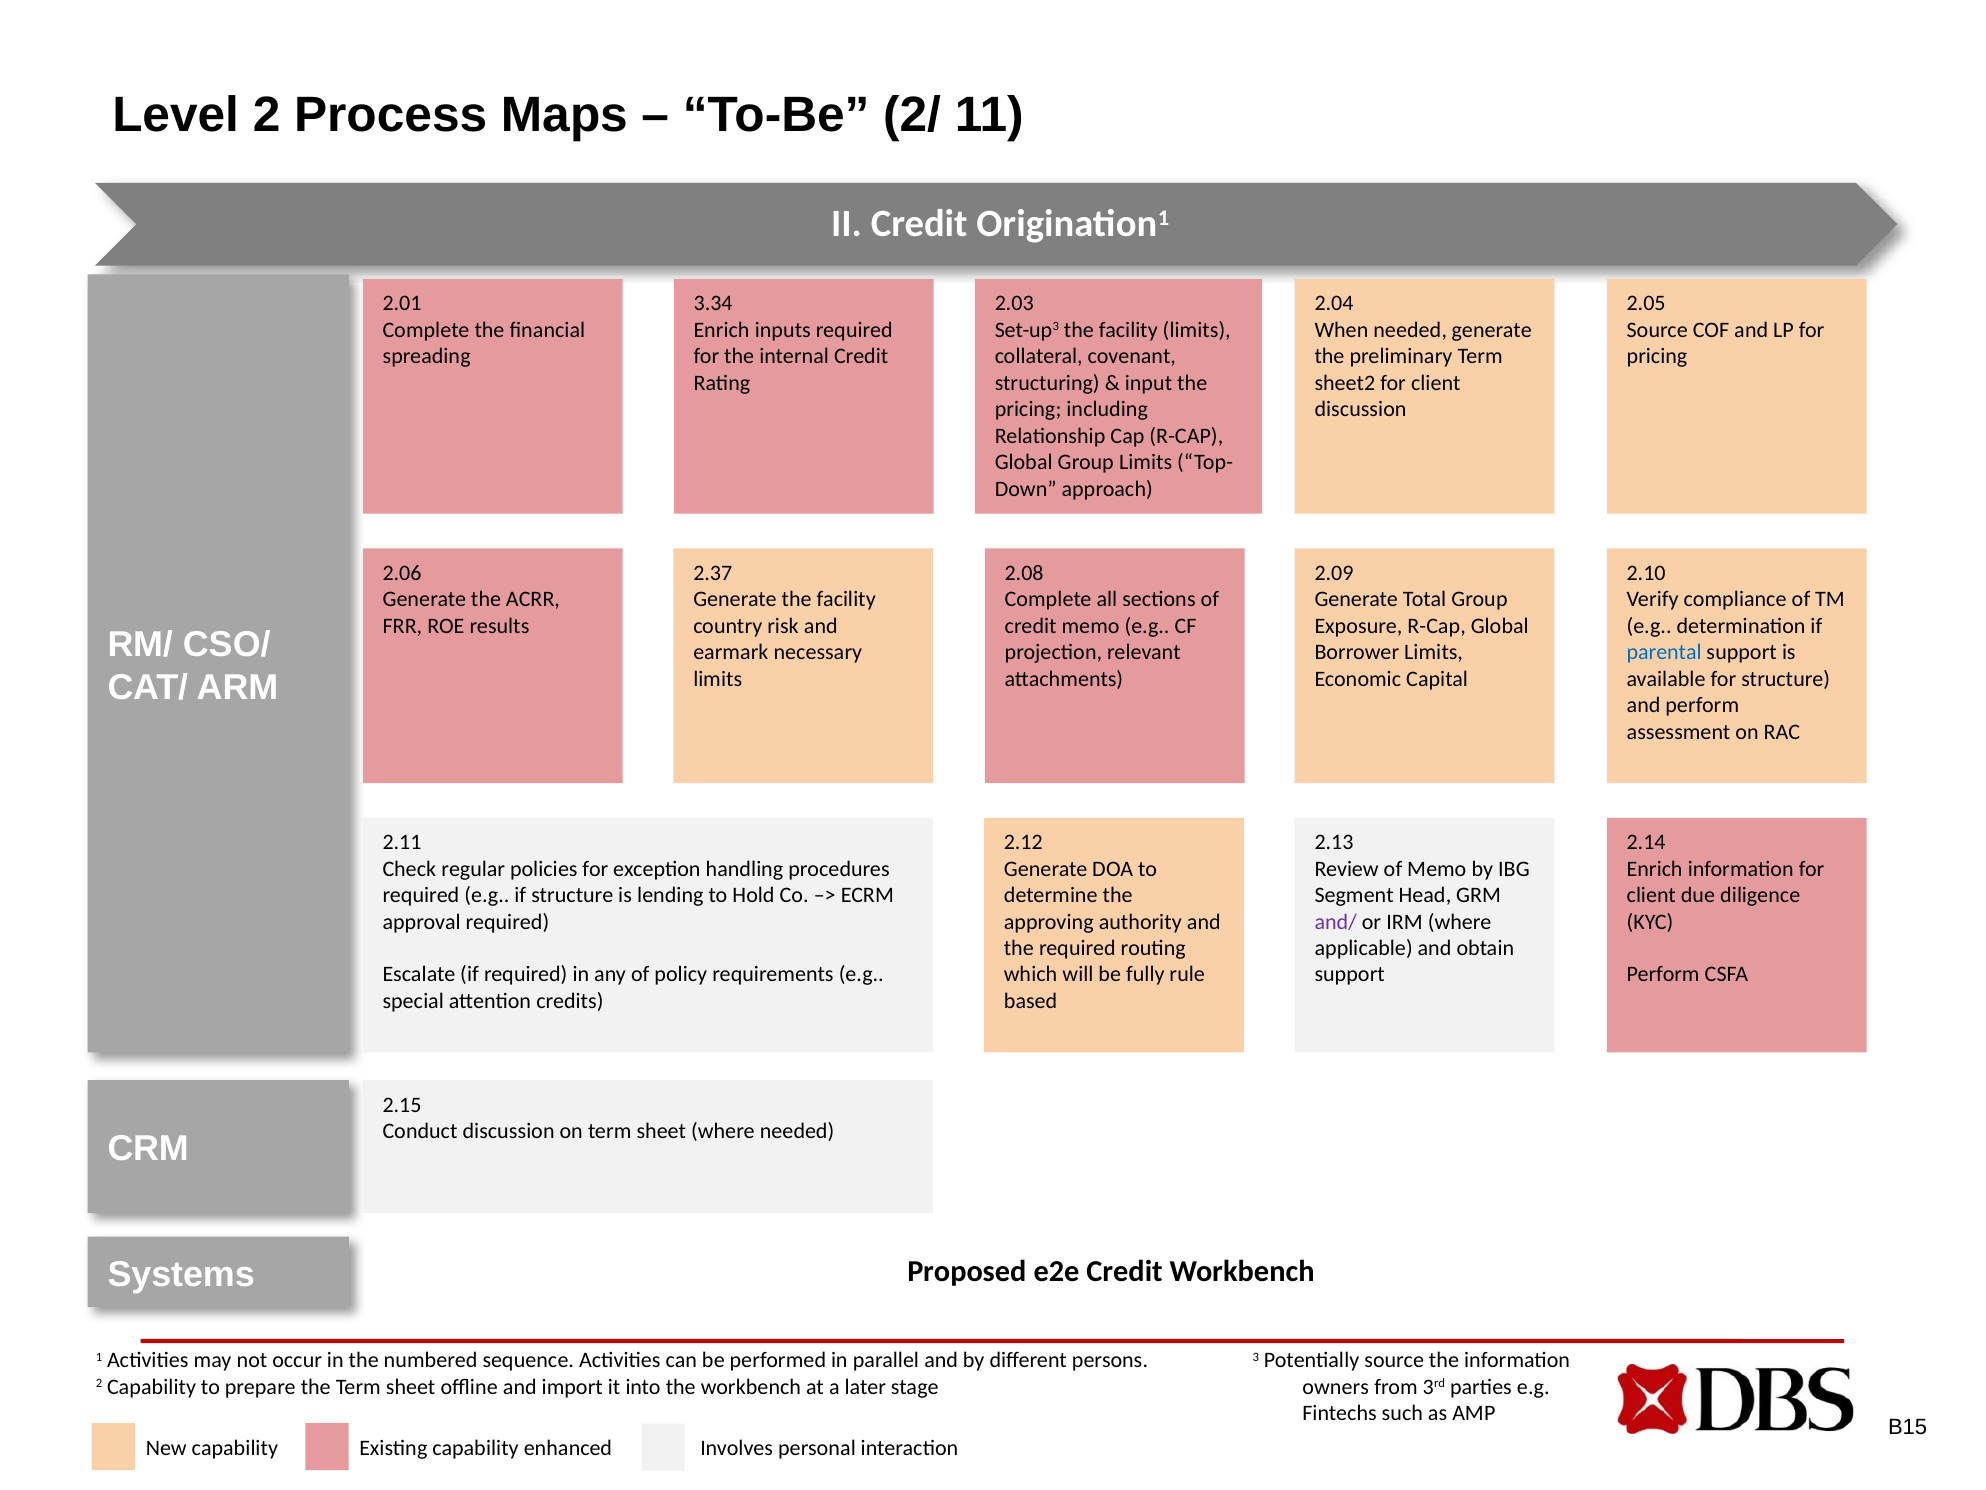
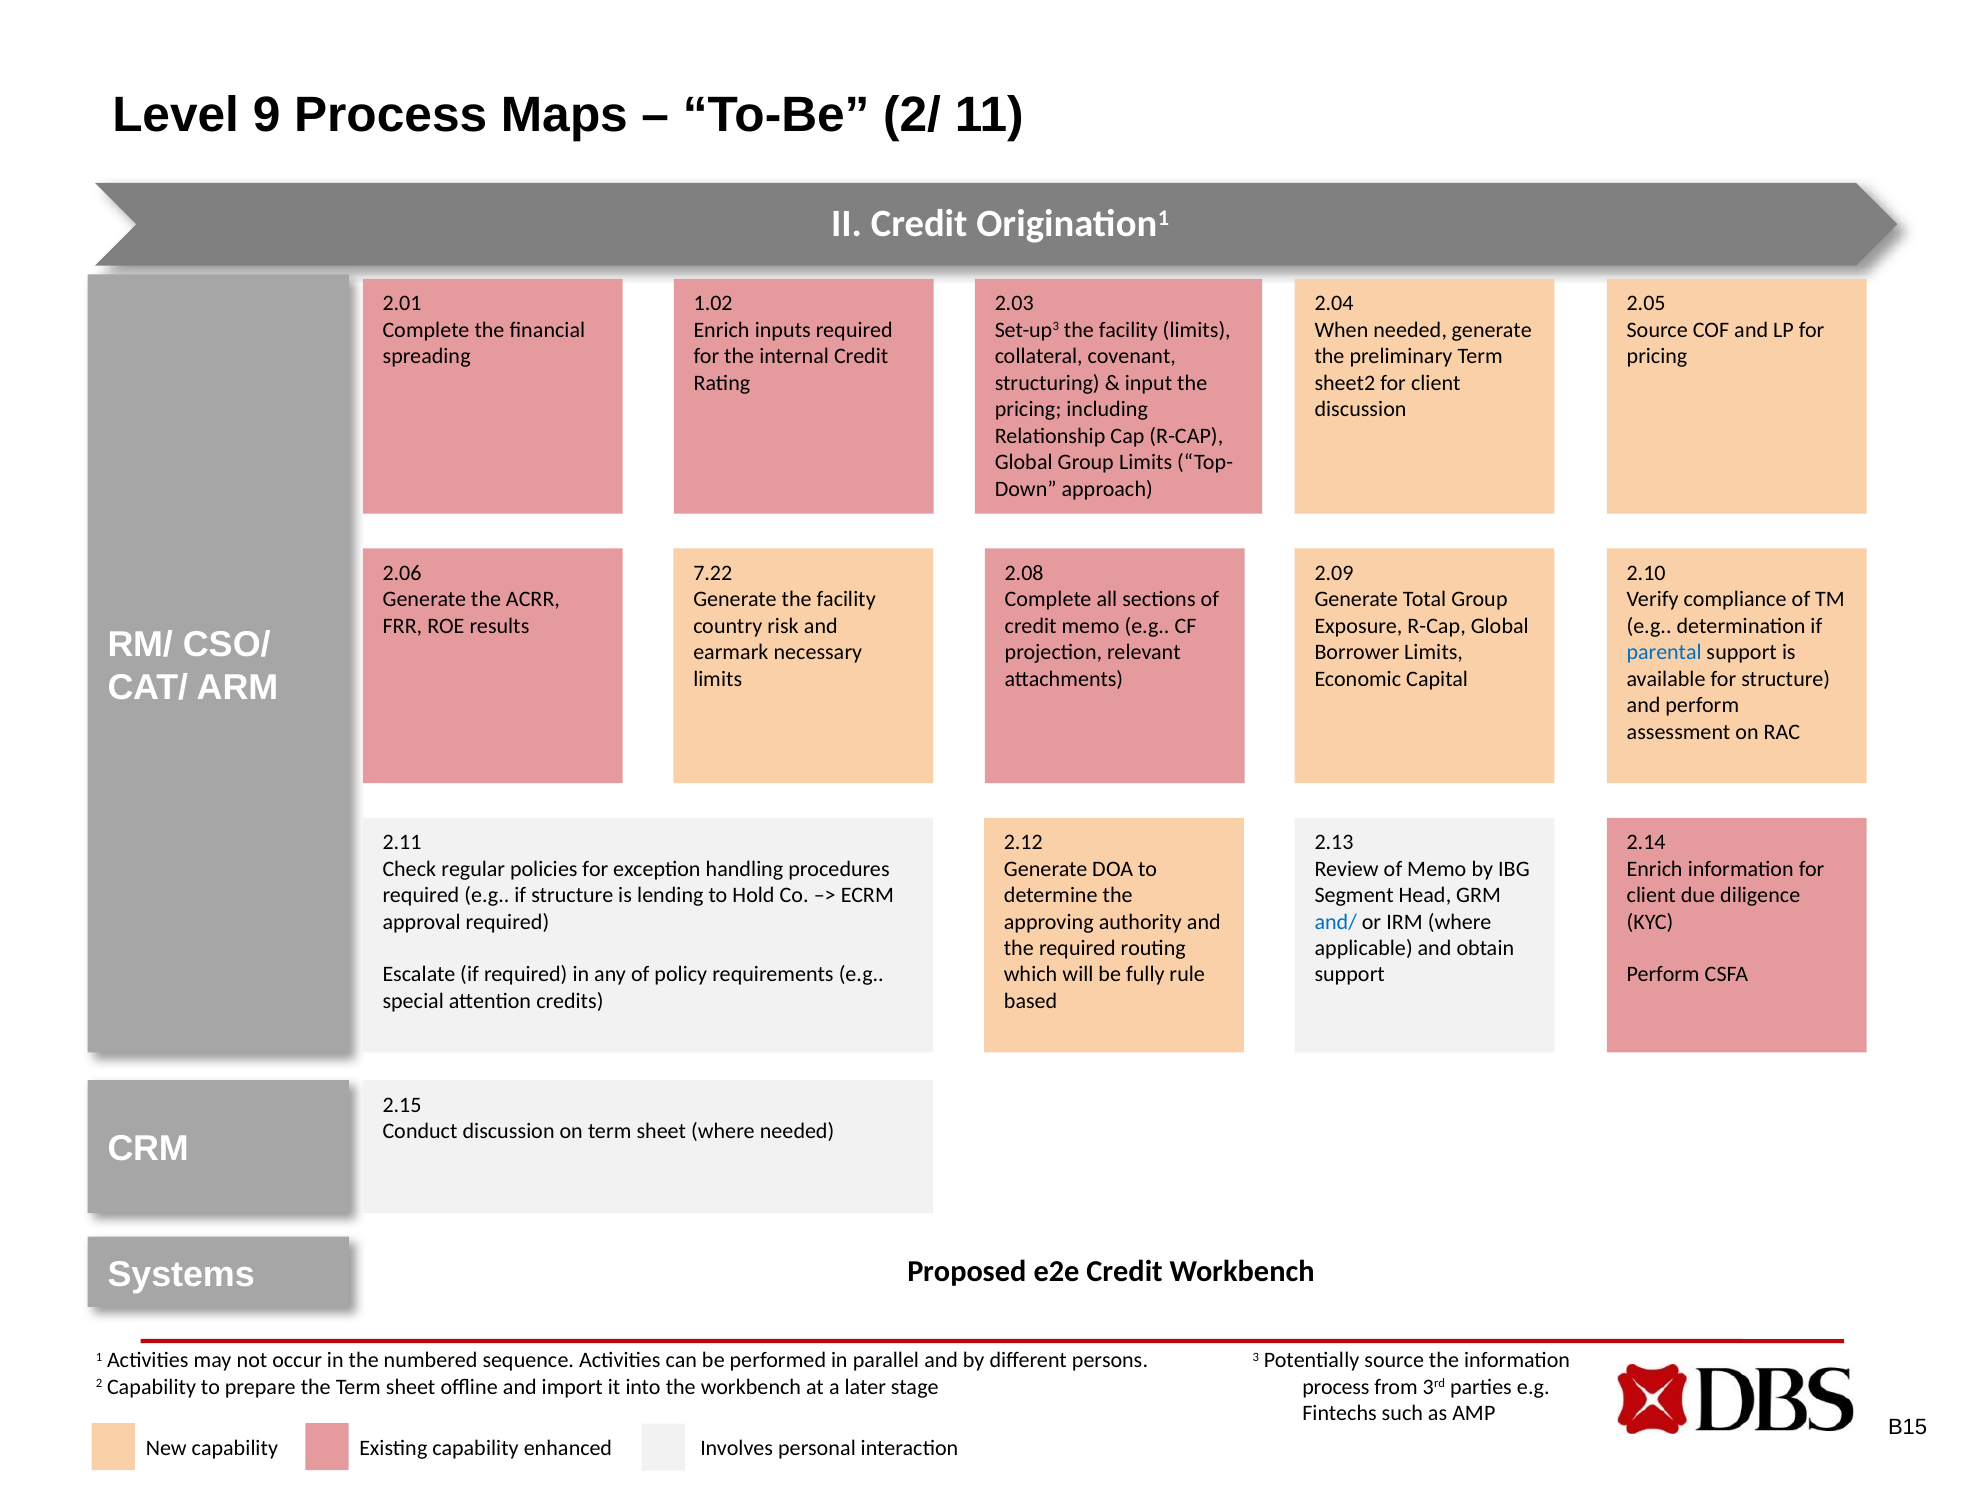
Level 2: 2 -> 9 (267, 115)
3.34: 3.34 -> 1.02 (713, 304)
2.37: 2.37 -> 7.22 (713, 573)
and/ colour: purple -> blue (1336, 922)
owners: owners -> process (1336, 1387)
